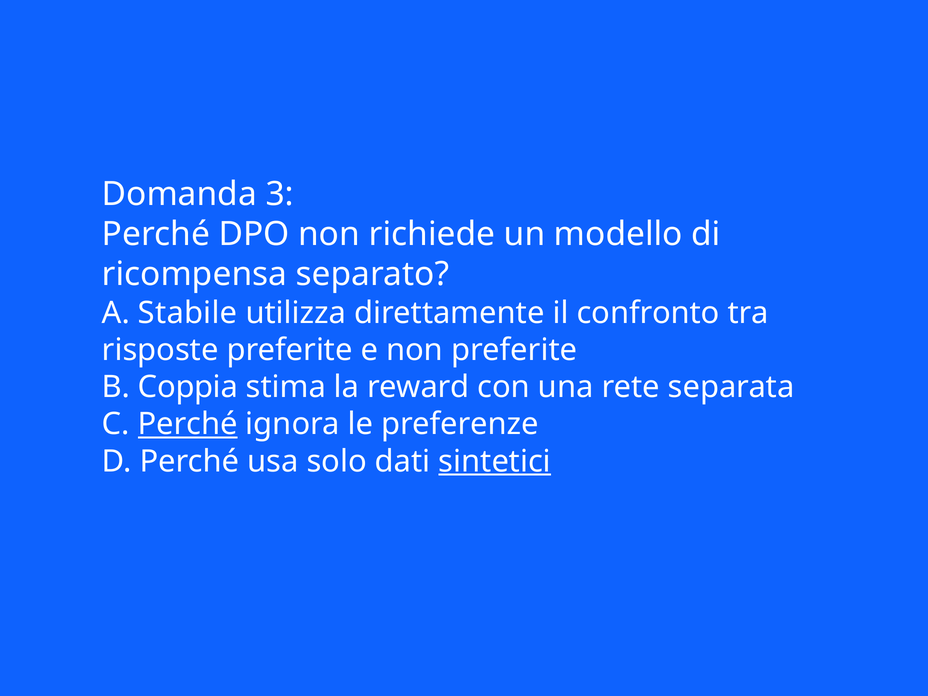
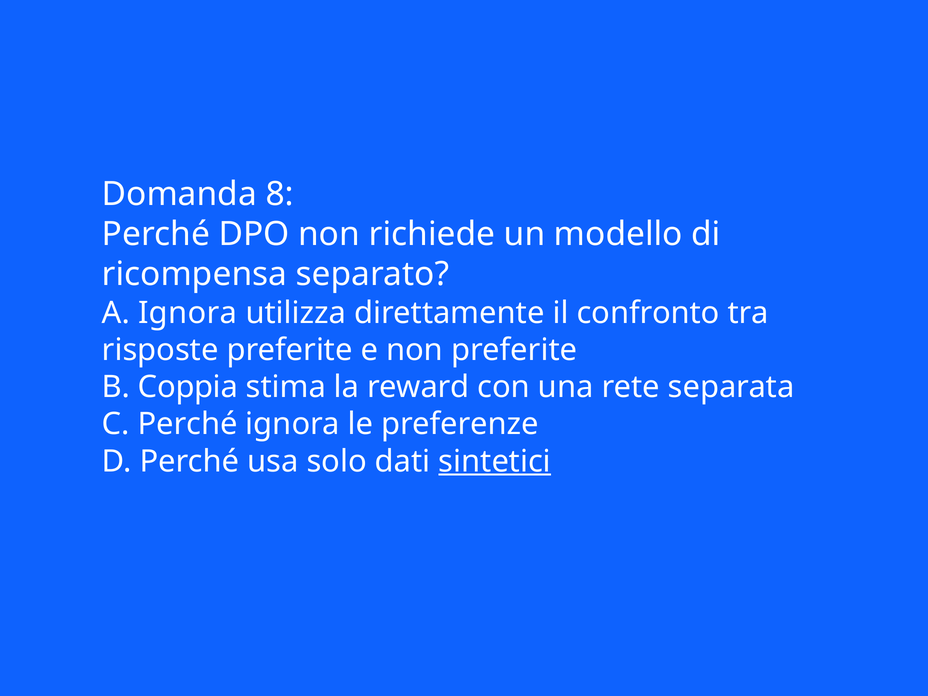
3: 3 -> 8 (280, 194)
A Stabile: Stabile -> Ignora (188, 313)
Perché underline: present -> none (188, 424)
